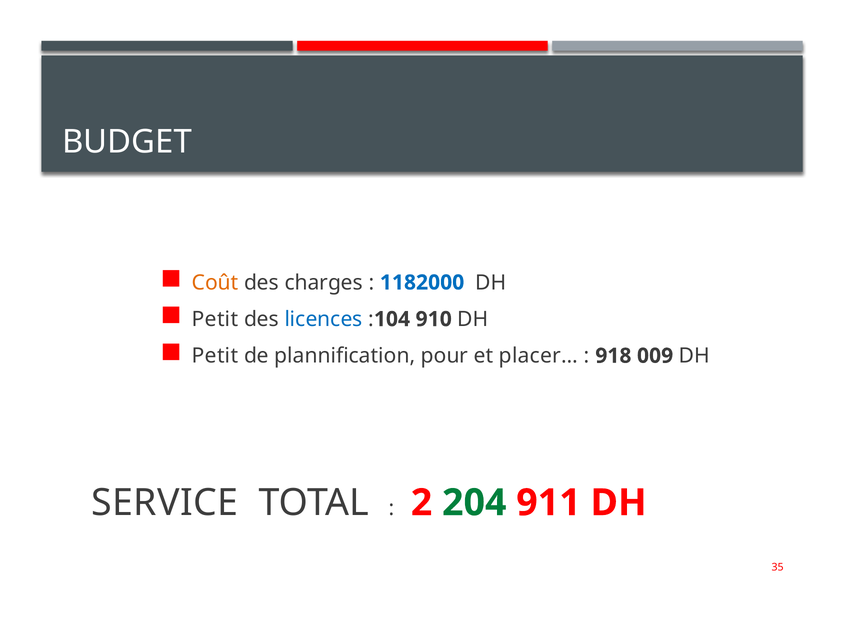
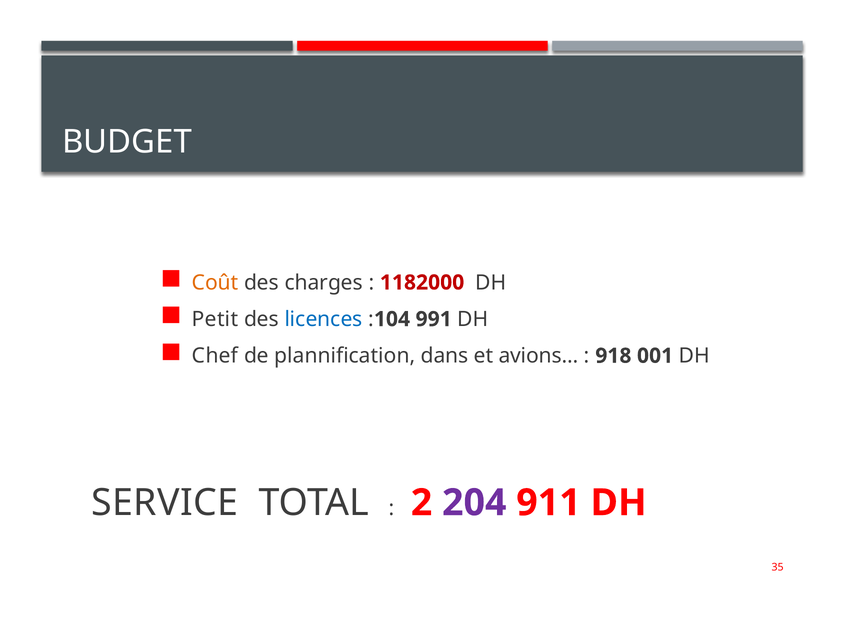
1182000 colour: blue -> red (422, 282)
910: 910 -> 991 (434, 319)
Petit: Petit -> Chef (215, 356)
pour: pour -> dans (445, 356)
placer…: placer… -> avions… (539, 356)
009: 009 -> 001 (655, 356)
204 colour: green -> purple (474, 503)
